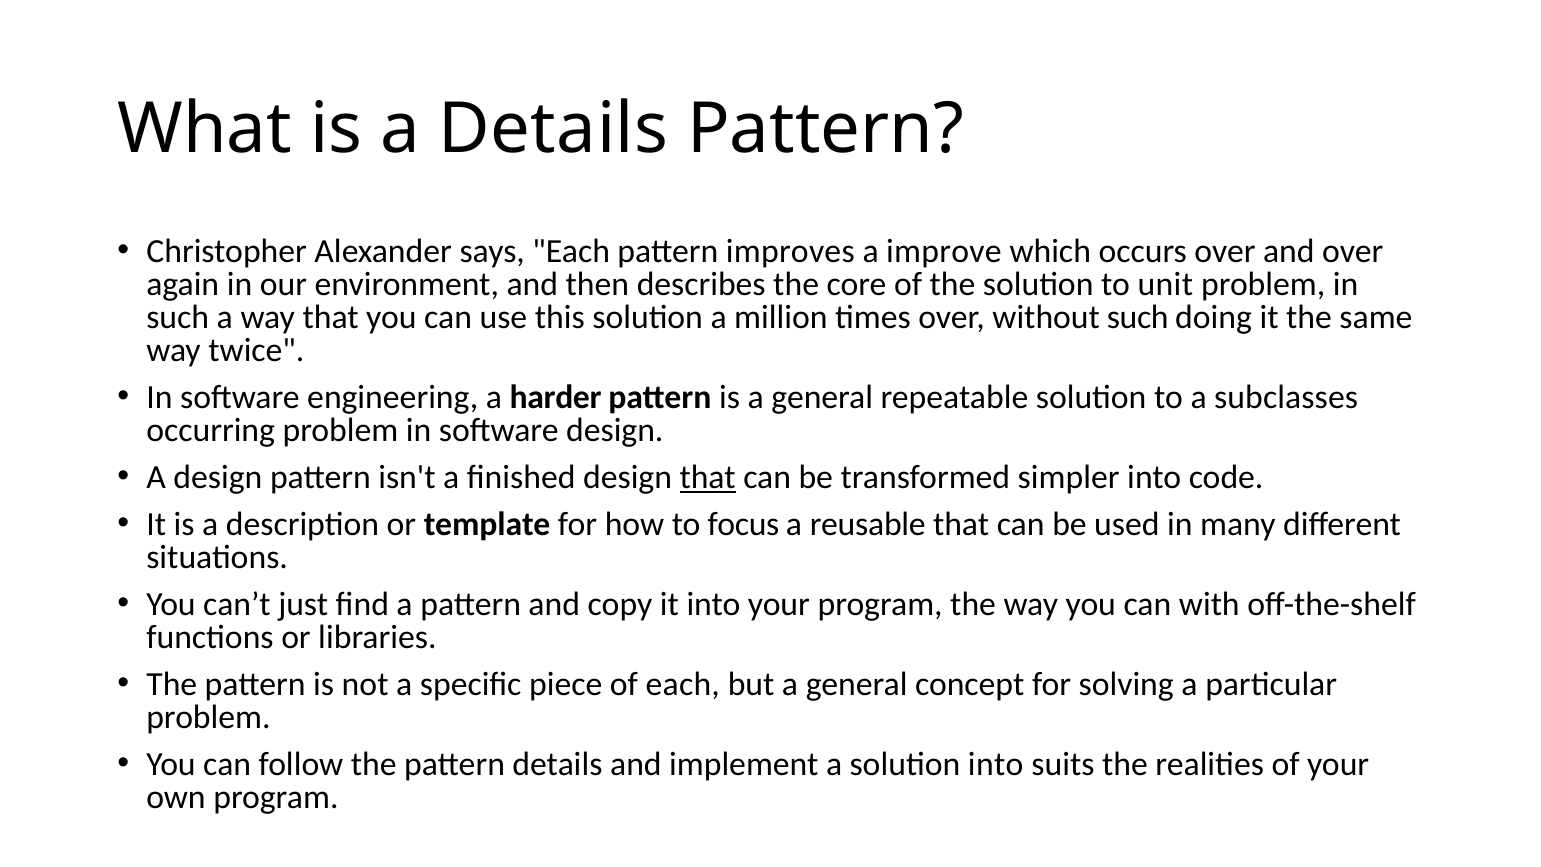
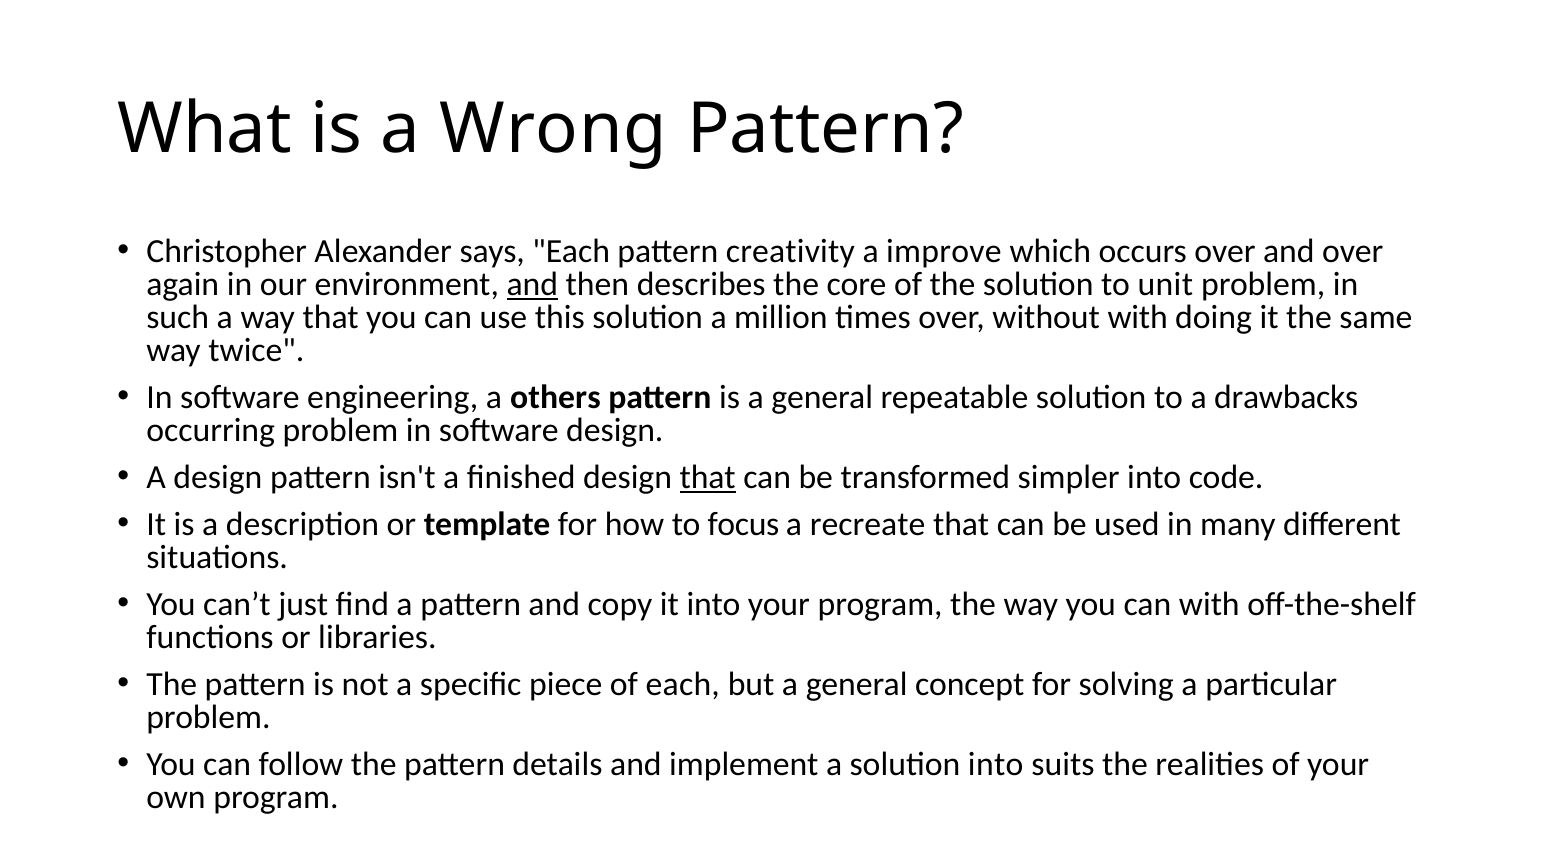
a Details: Details -> Wrong (553, 129)
improves: improves -> creativity (790, 252)
and underline: none -> present (532, 284)
without such: such -> with (1138, 317)
harder: harder -> others (555, 397)
subclasses: subclasses -> drawbacks (1286, 397)
reusable: reusable -> recreate (868, 524)
